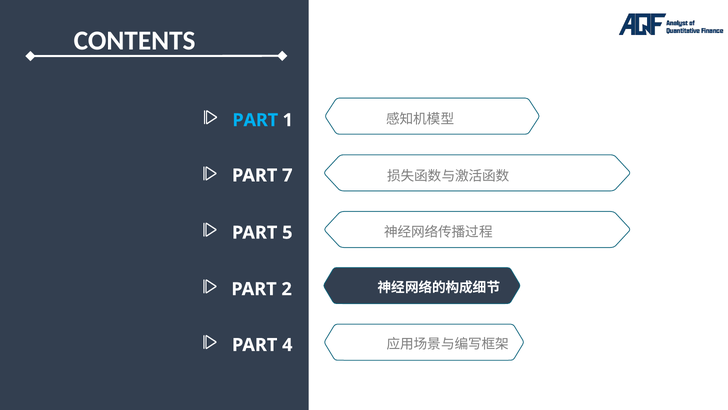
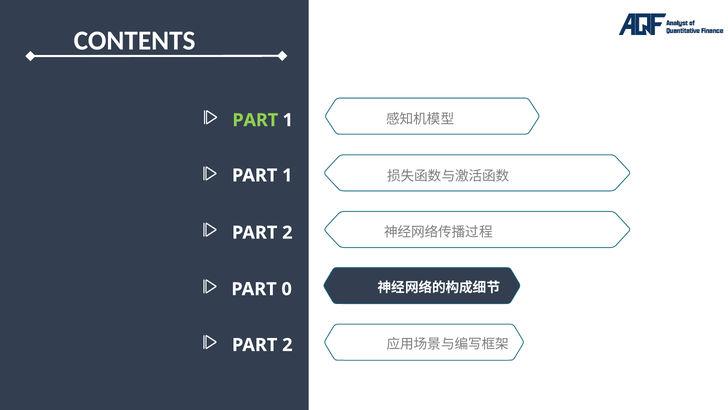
PART colour: light blue -> light green (255, 120)
7: 7 -> 1 (287, 175)
5: 5 -> 2 (287, 232)
2: 2 -> 0 (287, 289)
4: 4 -> 2 (287, 345)
